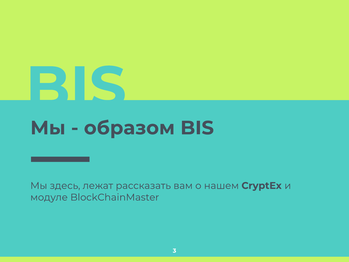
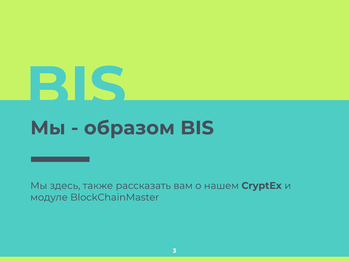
лежат: лежат -> также (98, 186)
